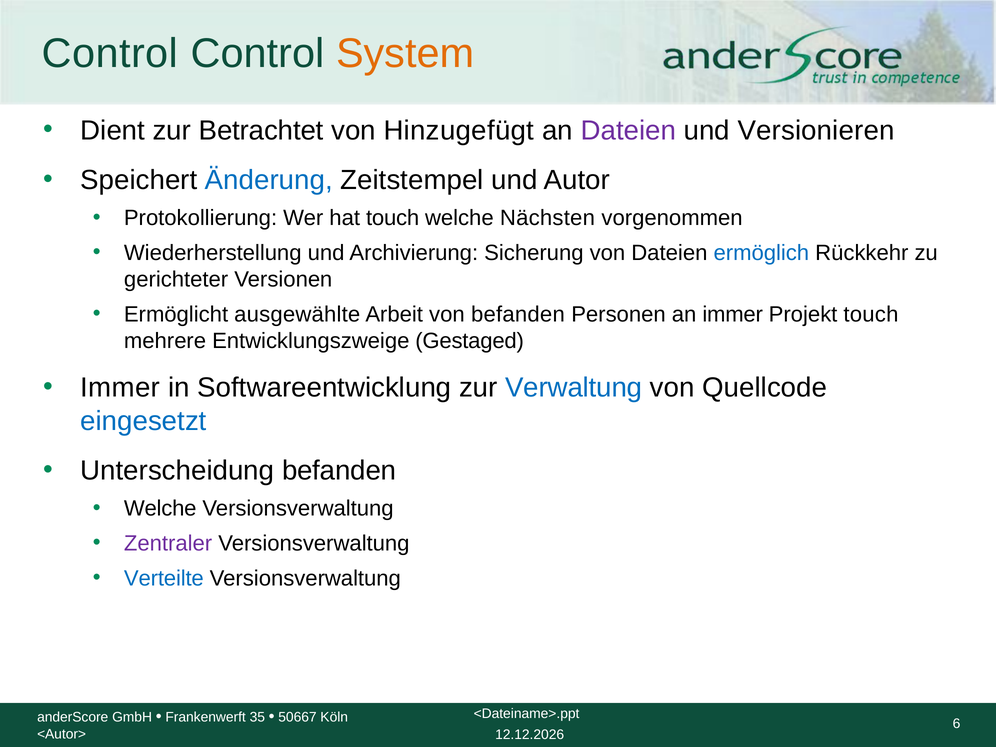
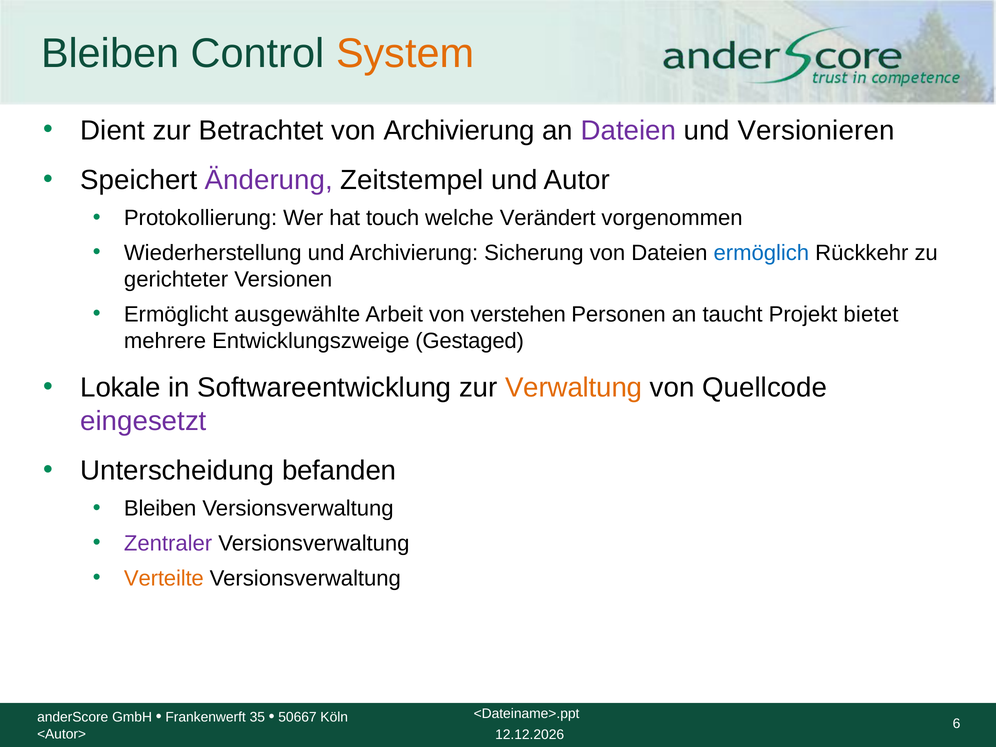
Control: Control -> Bleiben (110, 54)
von Hinzugefügt: Hinzugefügt -> Archivierung (459, 130)
Änderung colour: blue -> purple (269, 180)
Nächsten: Nächsten -> Verändert (548, 218)
von befanden: befanden -> verstehen (518, 314)
an immer: immer -> taucht (733, 314)
Projekt touch: touch -> bietet (871, 314)
Immer: Immer -> Lokale (121, 388)
Verwaltung colour: blue -> orange (574, 388)
eingesetzt colour: blue -> purple (143, 421)
Welche: Welche -> Bleiben (160, 509)
Verteilte colour: blue -> orange (164, 578)
